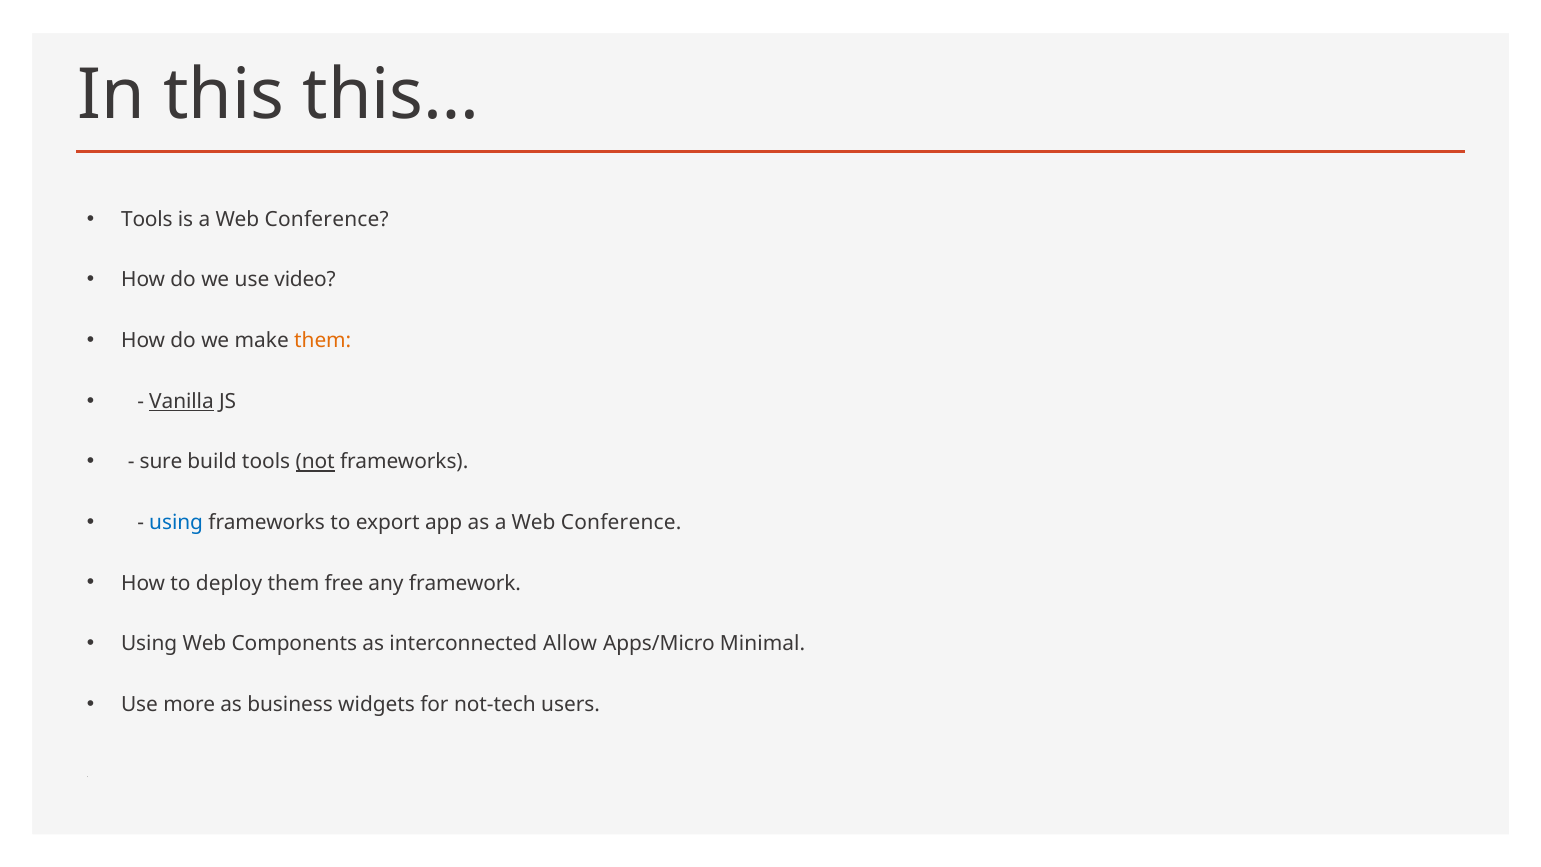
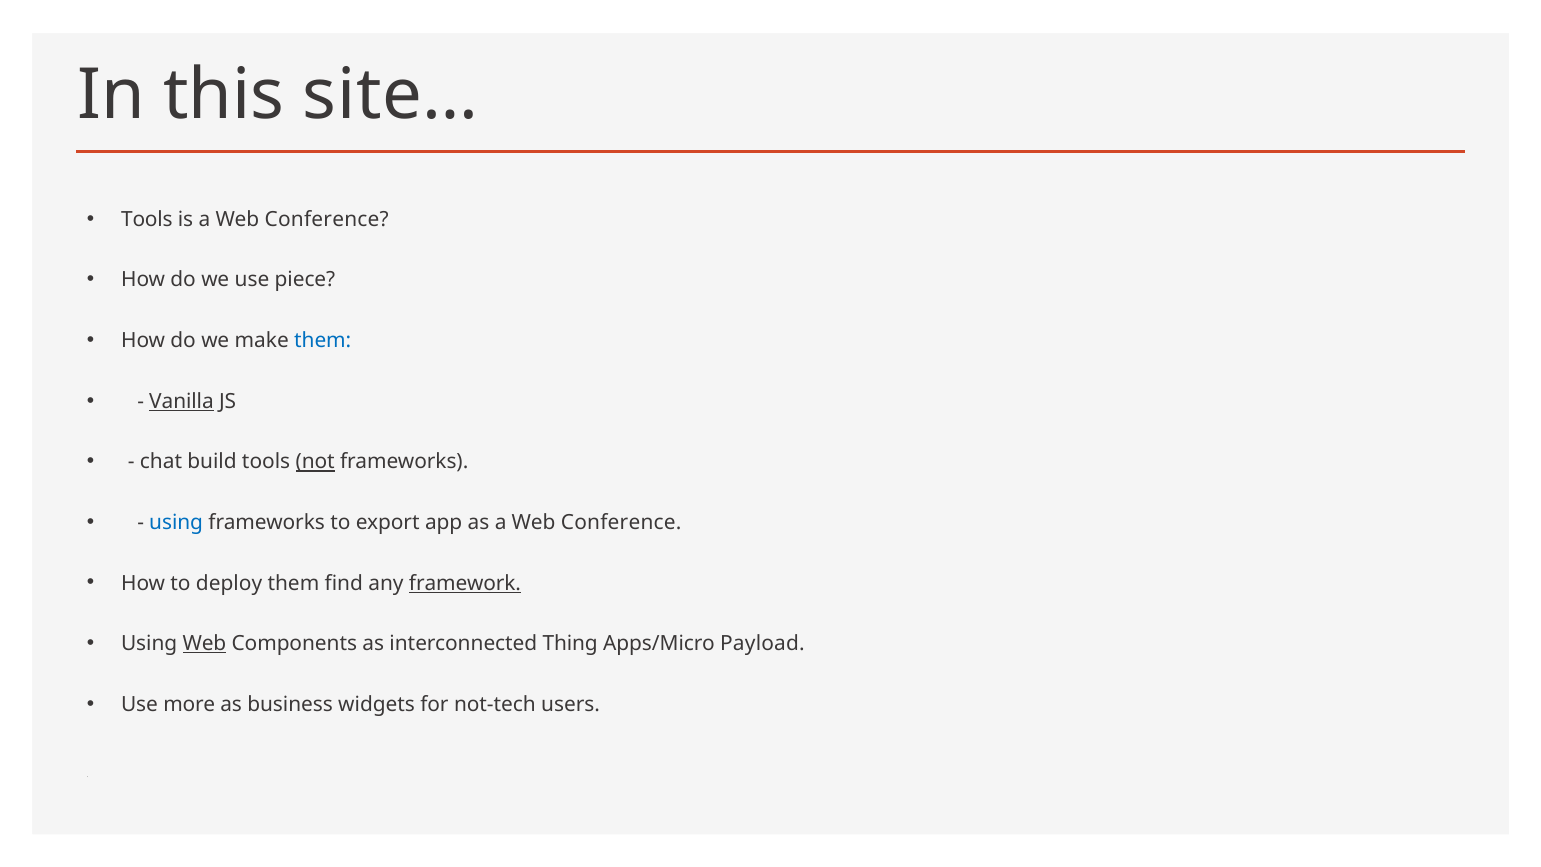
this…: this… -> site… (391, 95)
video: video -> piece (305, 280)
them colour: orange -> blue (323, 341)
sure: sure -> chat (161, 462)
free: free -> find (344, 583)
framework underline: none -> present (465, 583)
Web underline: none -> present (204, 644)
Allow: Allow -> Thing (570, 644)
Minimal: Minimal -> Payload (762, 644)
